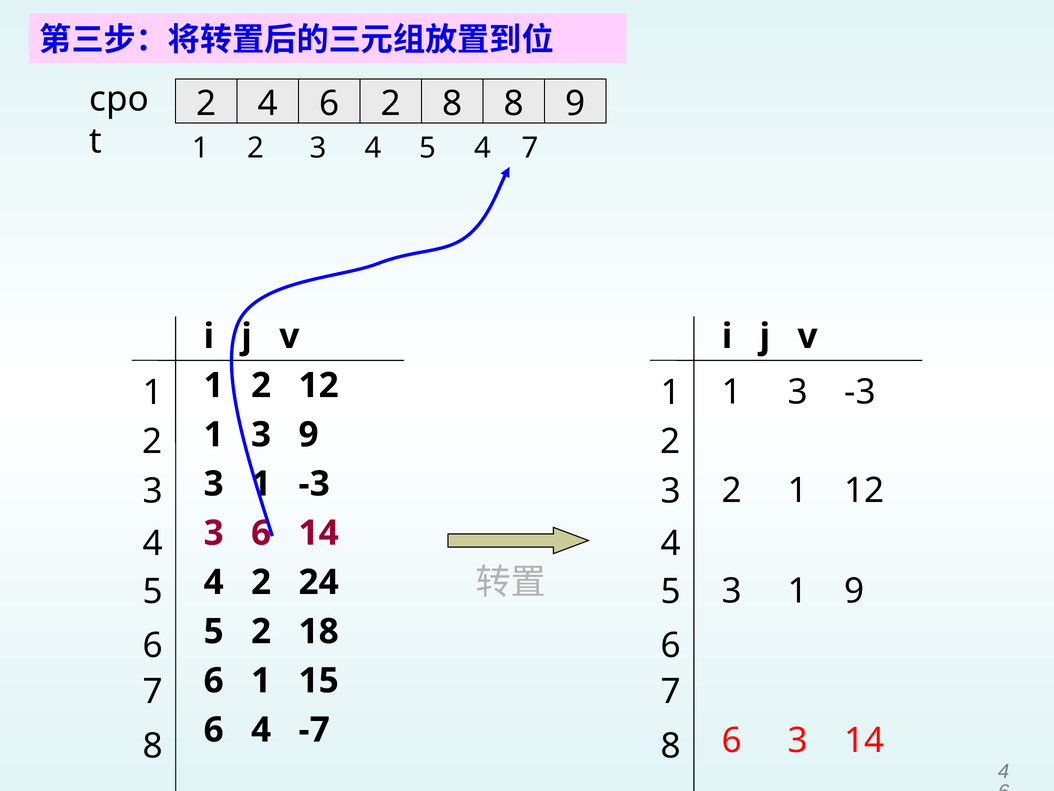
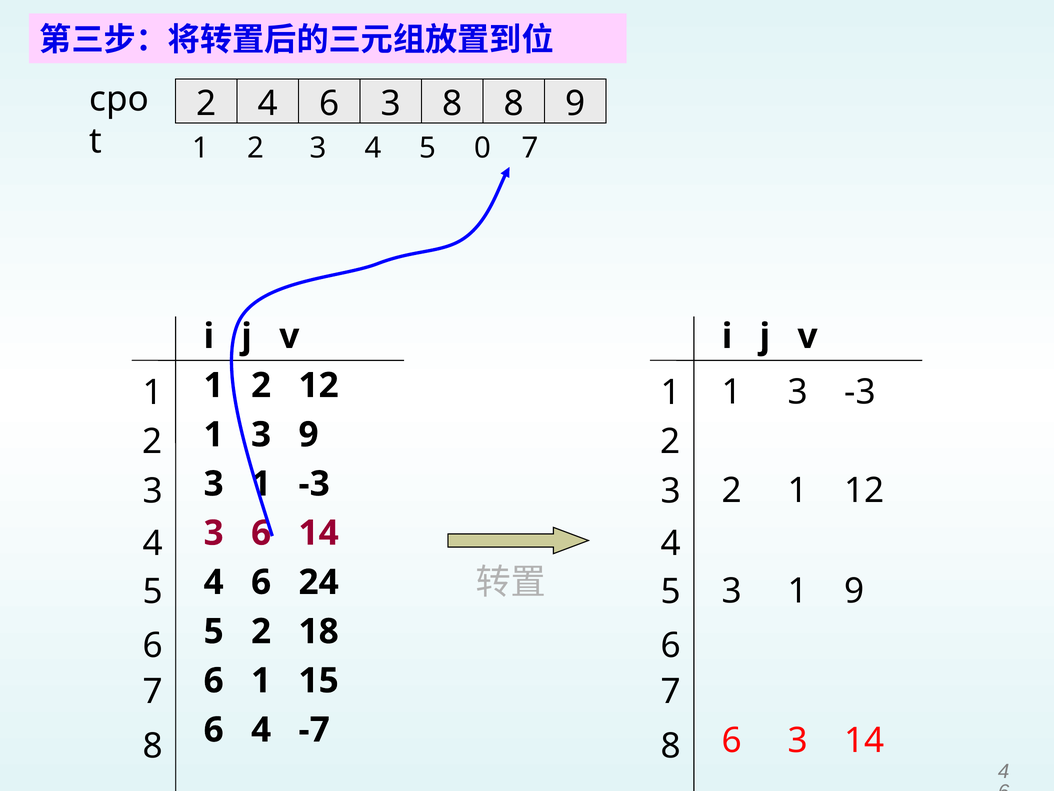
4 6 2: 2 -> 3 (391, 103)
5 4: 4 -> 0 (483, 148)
2: 2 -> 6 (261, 582)
